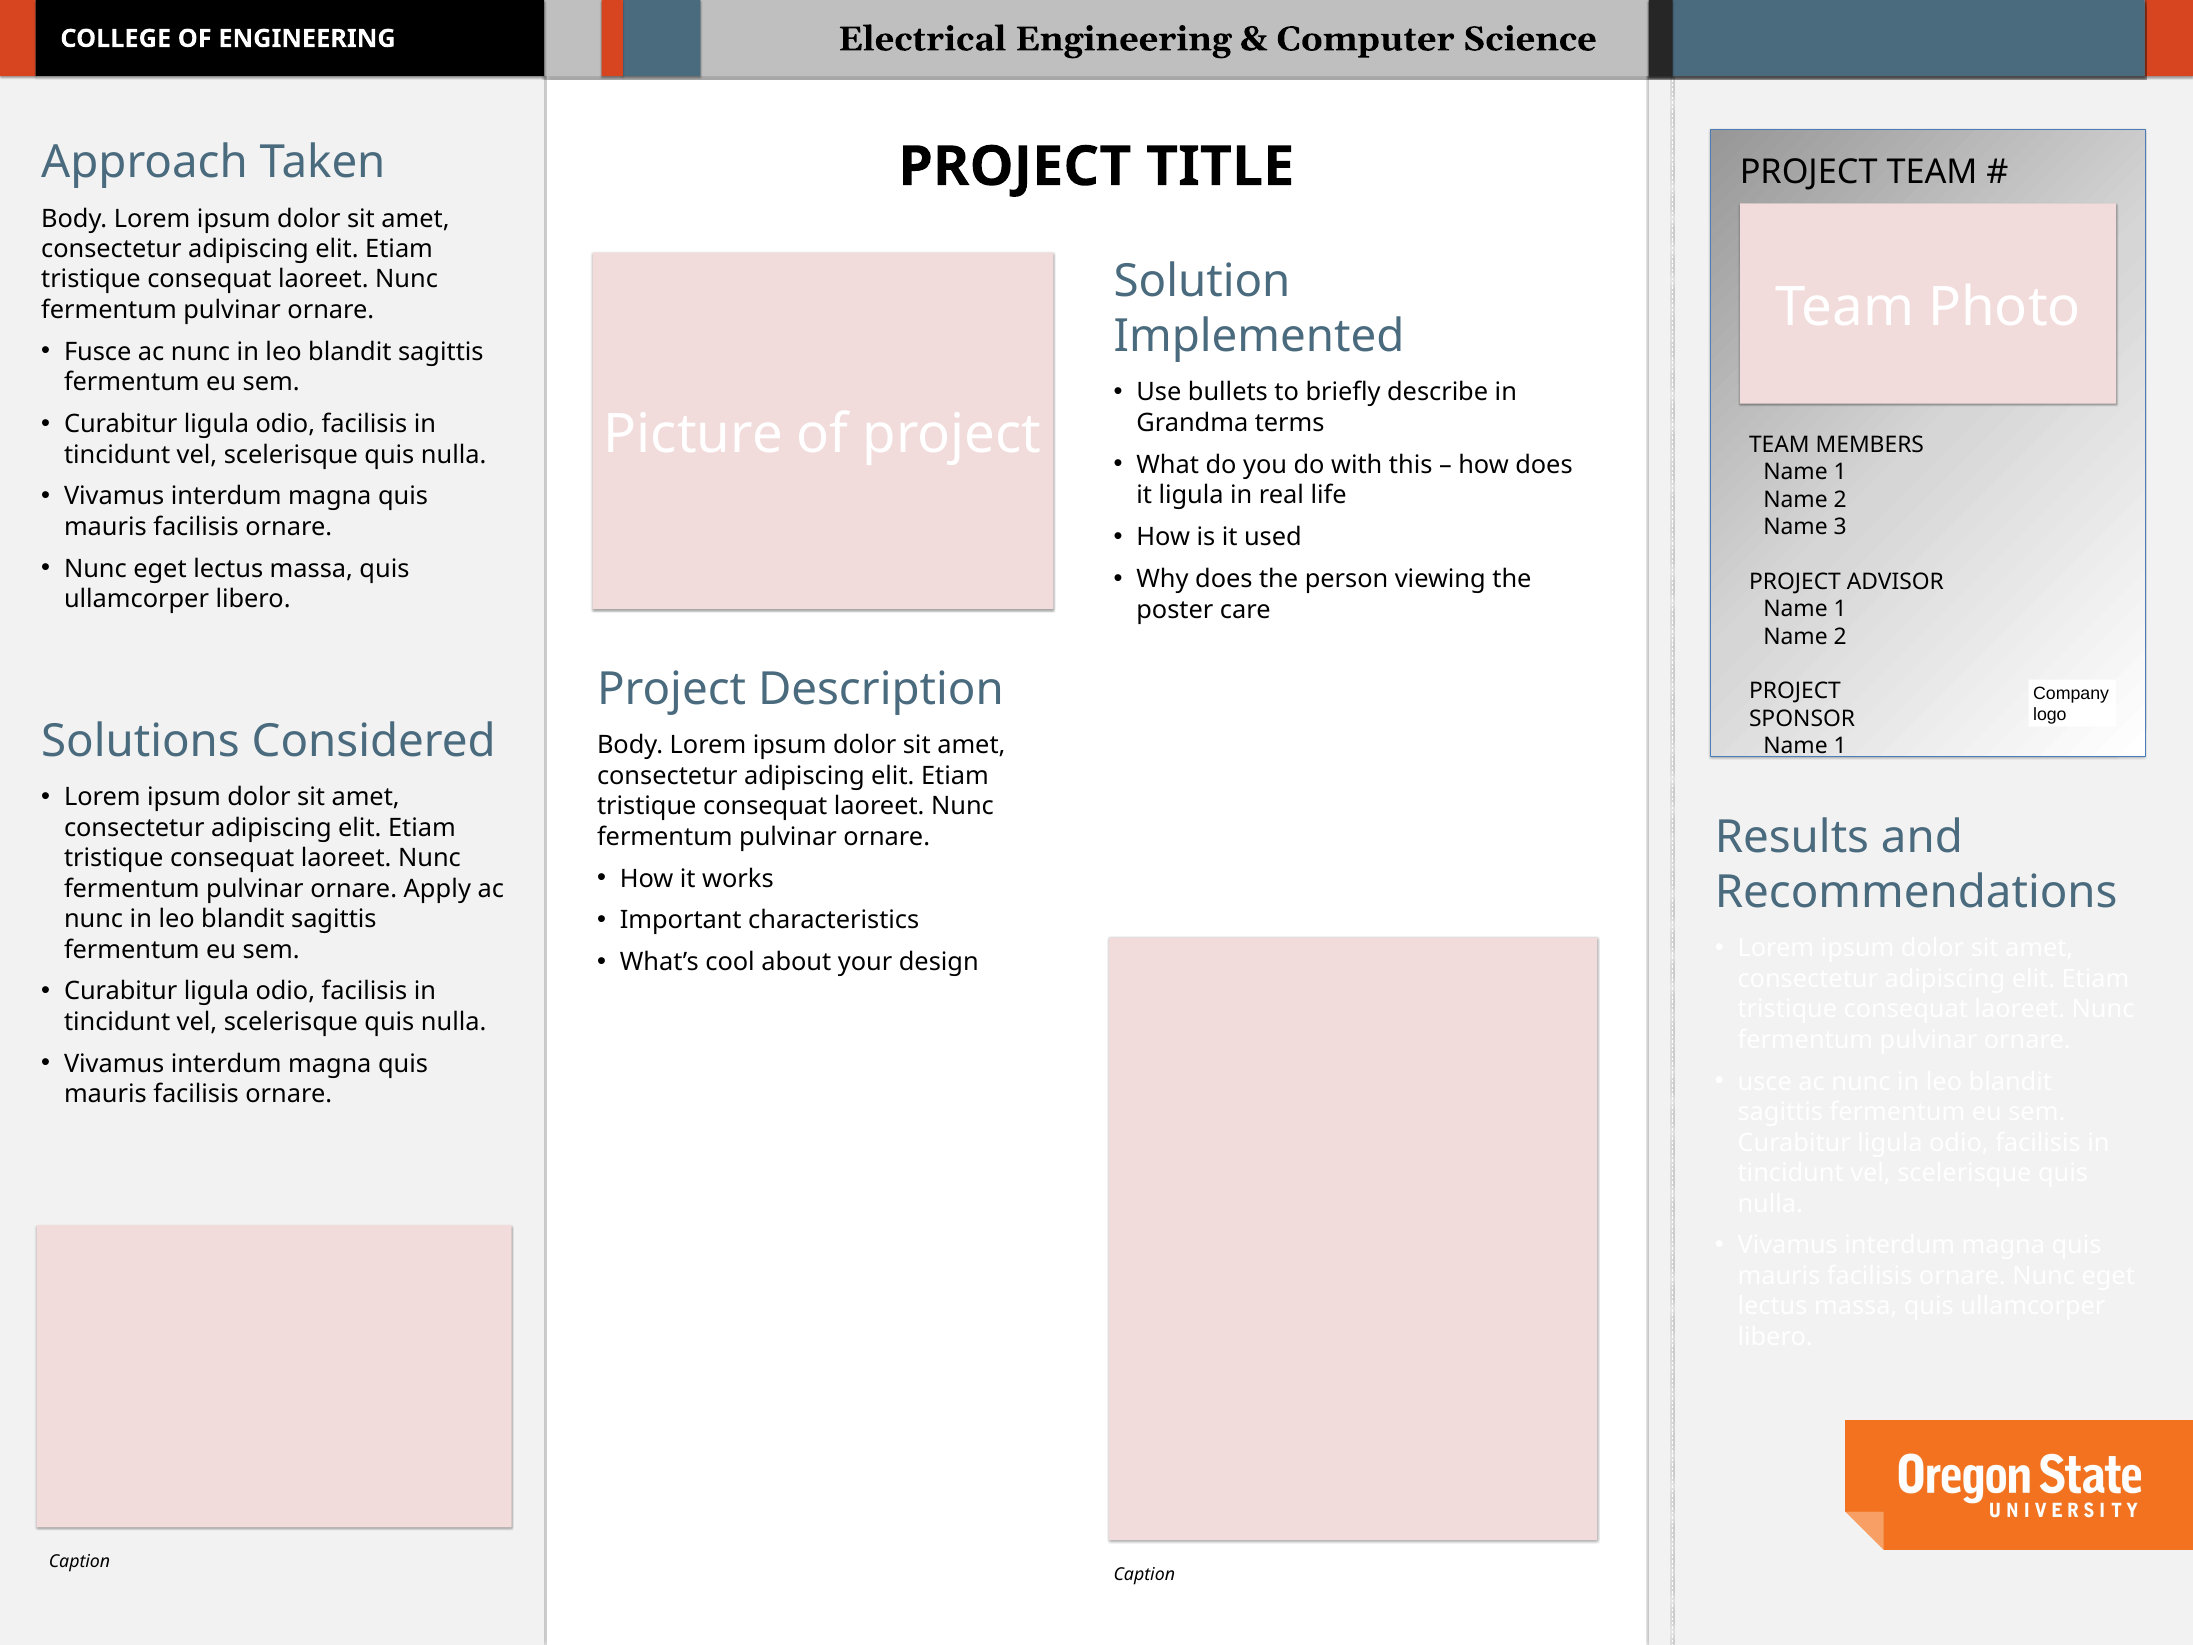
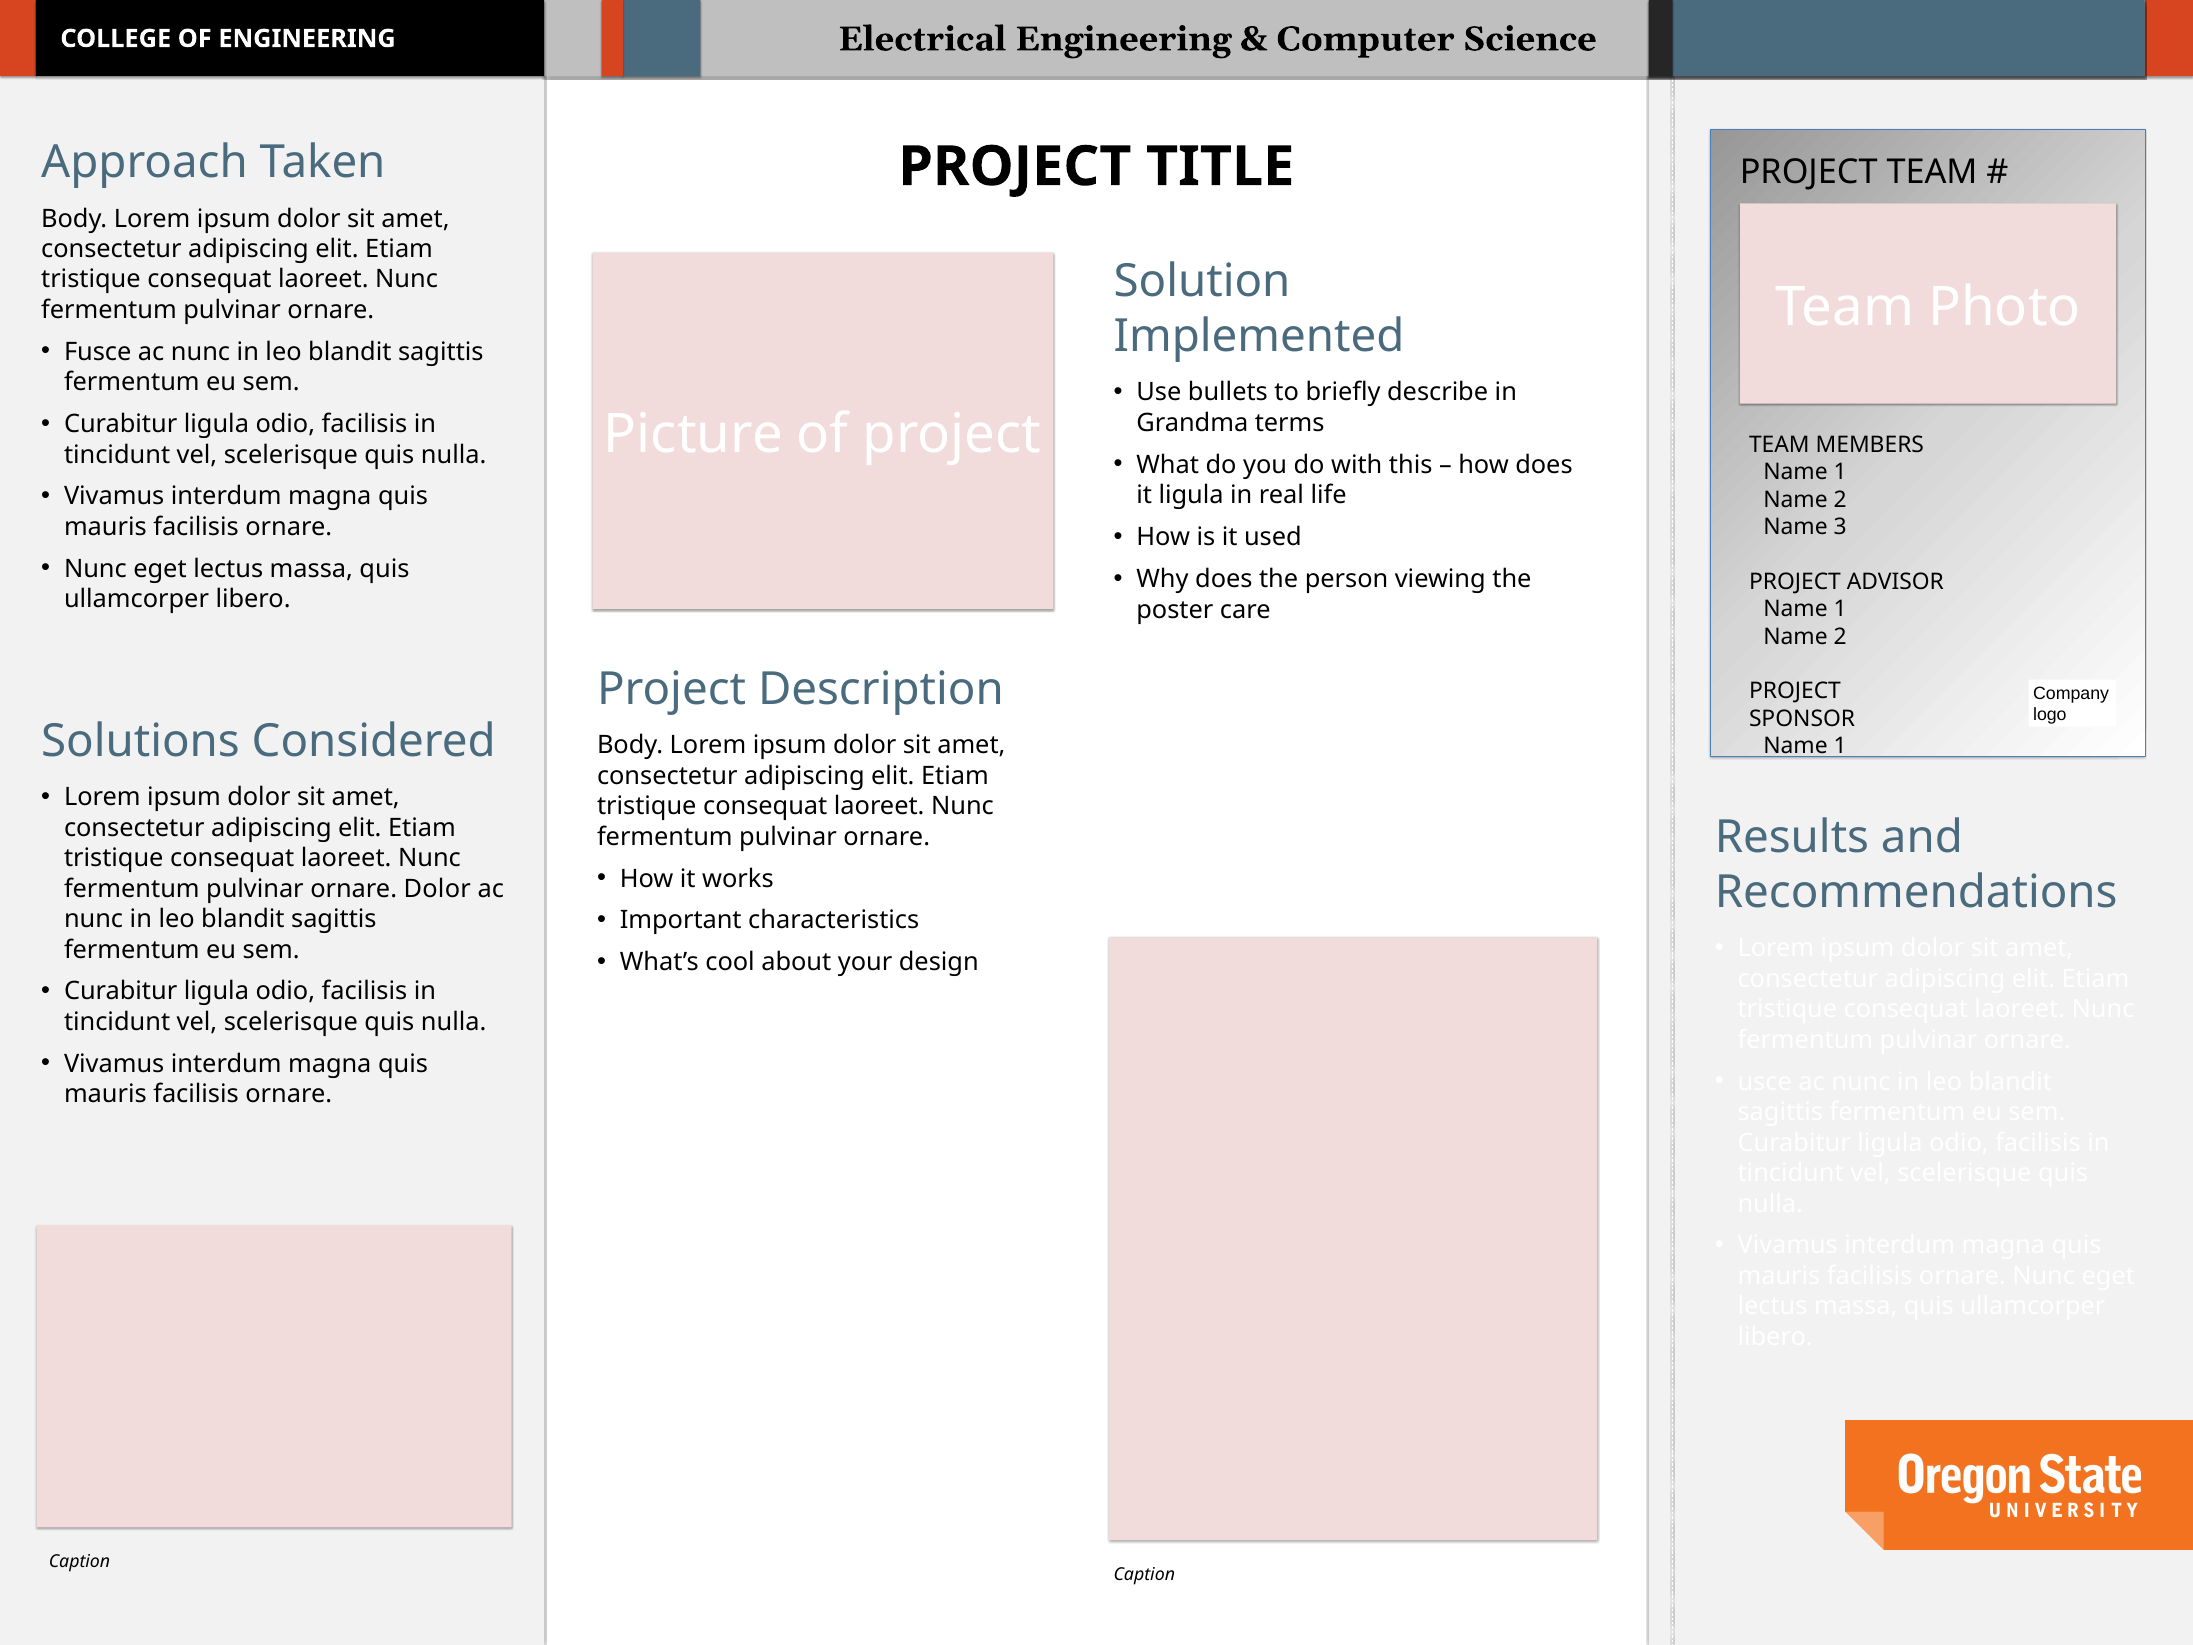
ornare Apply: Apply -> Dolor (437, 889)
